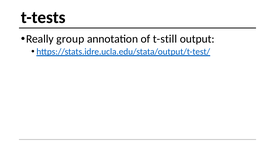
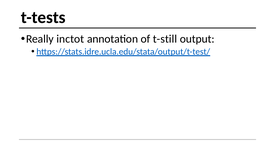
group: group -> inctot (70, 39)
